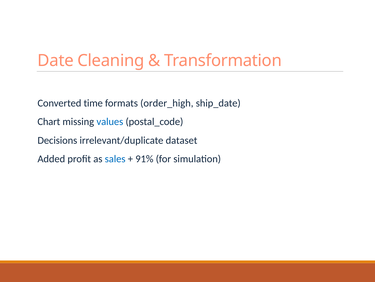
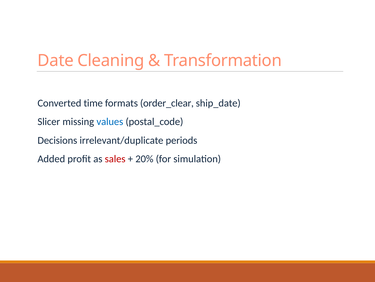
order_high: order_high -> order_clear (167, 103)
Chart: Chart -> Slicer (49, 121)
dataset: dataset -> periods (182, 140)
sales colour: blue -> red (115, 159)
91%: 91% -> 20% (144, 159)
